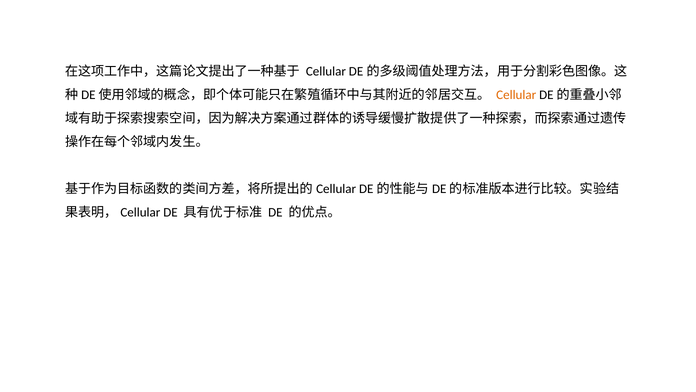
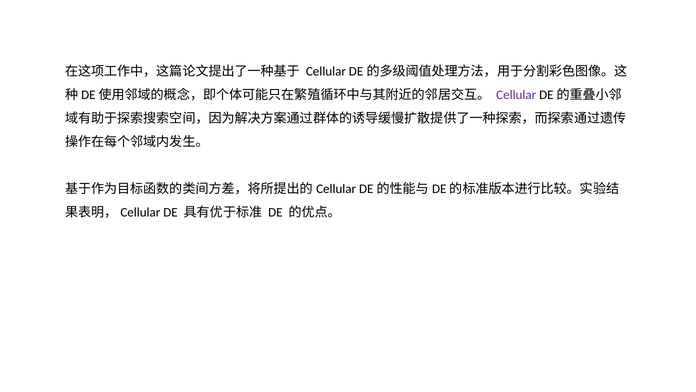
Cellular colour: orange -> purple (516, 95)
